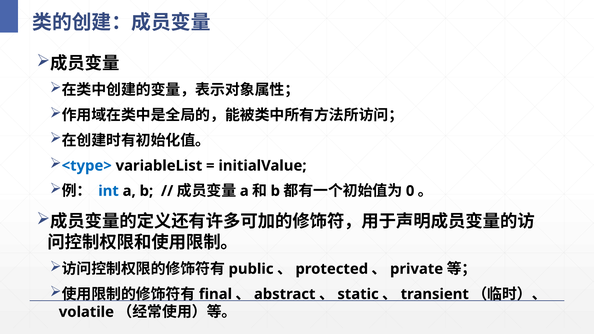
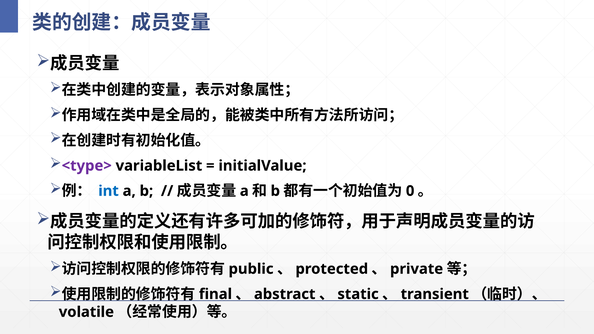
<type> colour: blue -> purple (87, 166)
